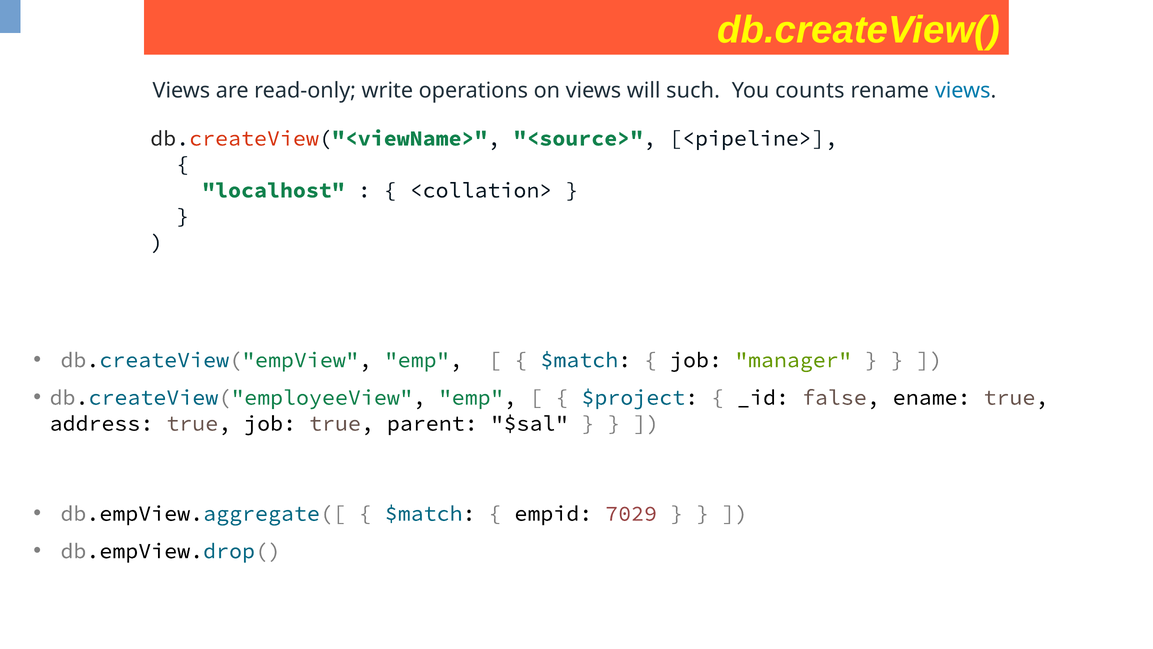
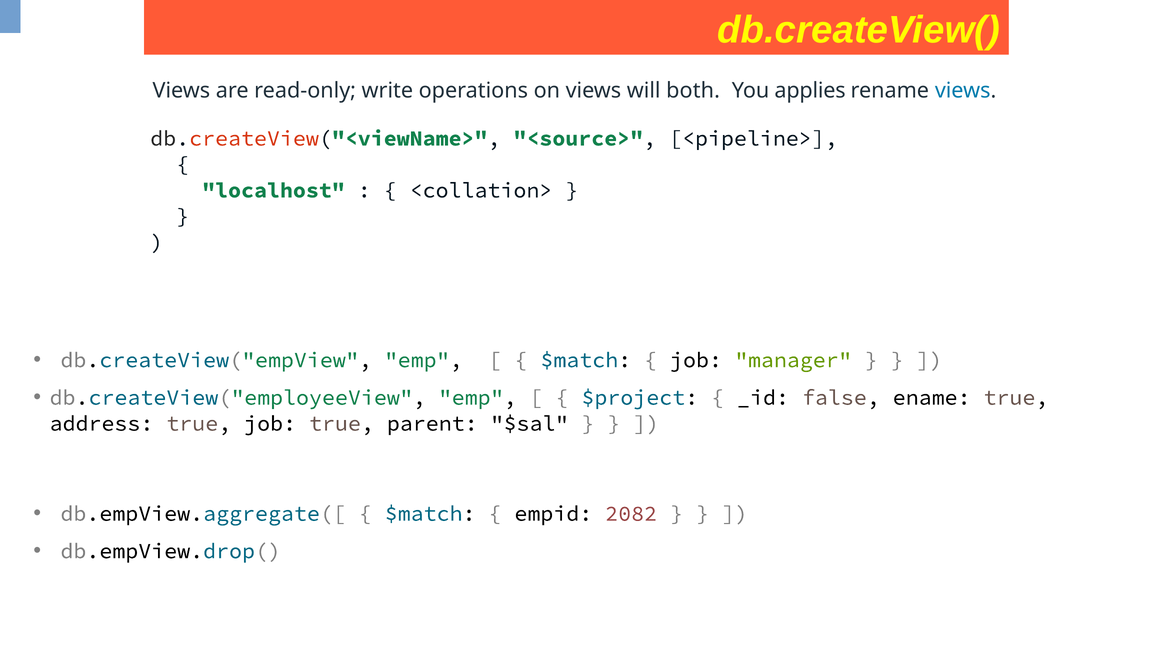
such: such -> both (693, 91)
counts: counts -> applies (810, 91)
7029: 7029 -> 2082 (631, 513)
